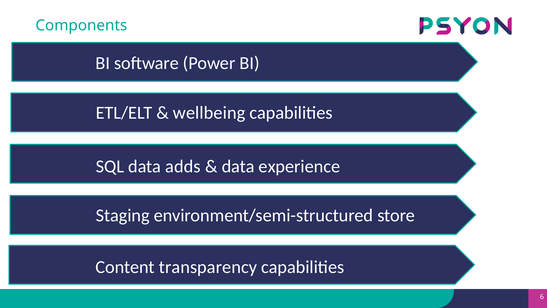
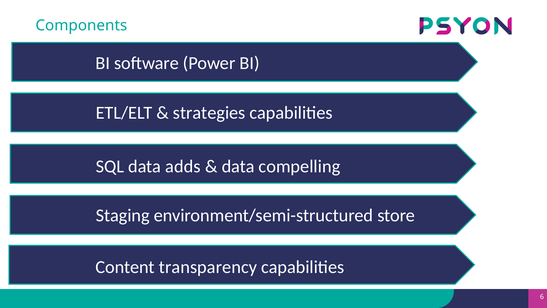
wellbeing: wellbeing -> strategies (209, 113)
experience: experience -> compelling (299, 166)
